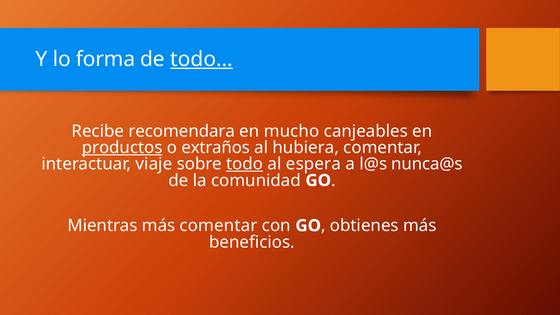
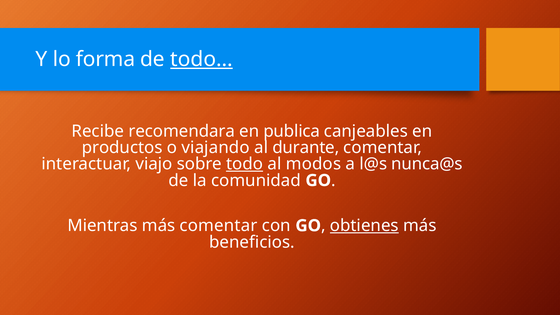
mucho: mucho -> publica (292, 131)
productos underline: present -> none (122, 148)
extraños: extraños -> viajando (216, 148)
hubiera: hubiera -> durante (306, 148)
viaje: viaje -> viajo (154, 164)
espera: espera -> modos (313, 164)
obtienes underline: none -> present (364, 226)
